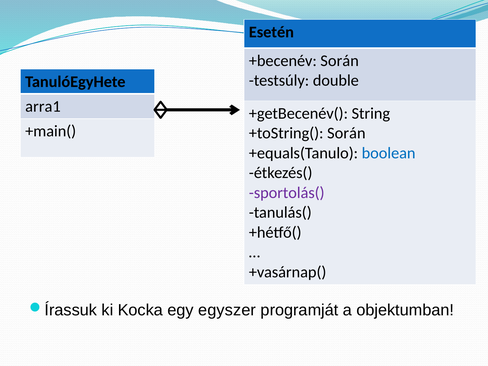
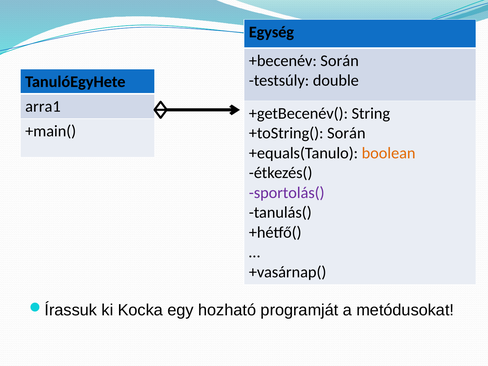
Esetén: Esetén -> Egység (271, 32)
boolean colour: blue -> orange (389, 153)
egyszer: egyszer -> hozható (227, 310)
objektumban: objektumban -> metódusokat (405, 310)
